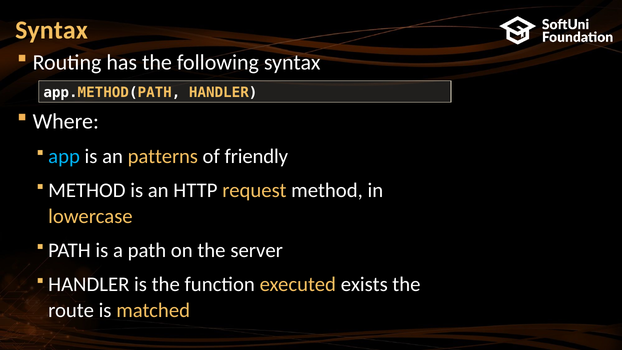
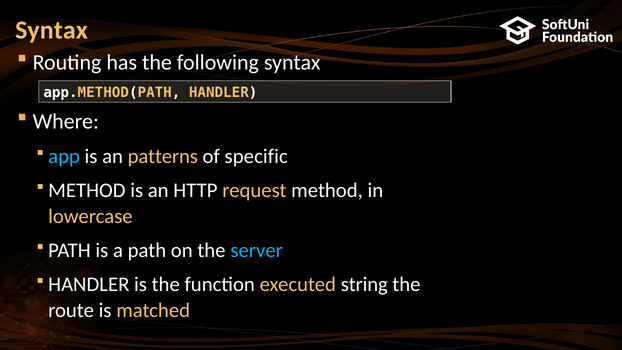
friendly: friendly -> specific (256, 156)
server colour: white -> light blue (257, 250)
exists: exists -> string (364, 284)
